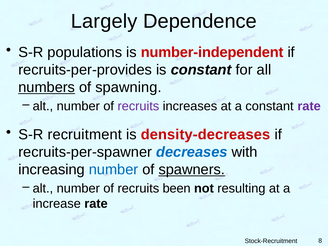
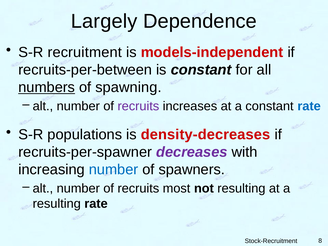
populations: populations -> recruitment (85, 52)
number-independent: number-independent -> models-independent (212, 52)
recruits-per-provides: recruits-per-provides -> recruits-per-between (85, 70)
rate colour: purple -> blue (309, 106)
recruitment: recruitment -> populations (85, 135)
decreases colour: blue -> purple (192, 152)
spawners underline: present -> none (192, 170)
been: been -> most (177, 188)
increase: increase -> resulting (57, 204)
